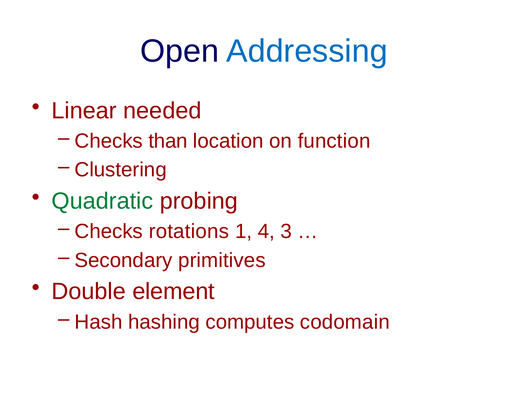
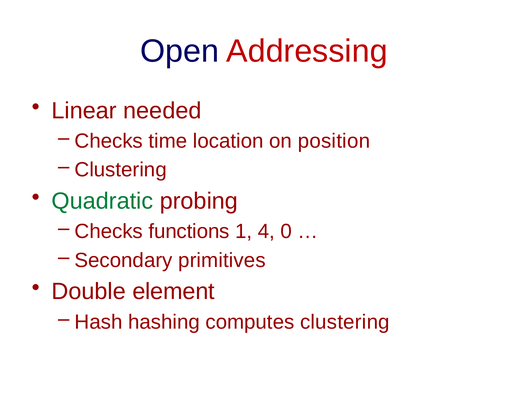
Addressing colour: blue -> red (307, 51)
than: than -> time (168, 141)
function: function -> position (334, 141)
rotations: rotations -> functions (189, 231)
3: 3 -> 0 (286, 231)
computes codomain: codomain -> clustering (345, 322)
